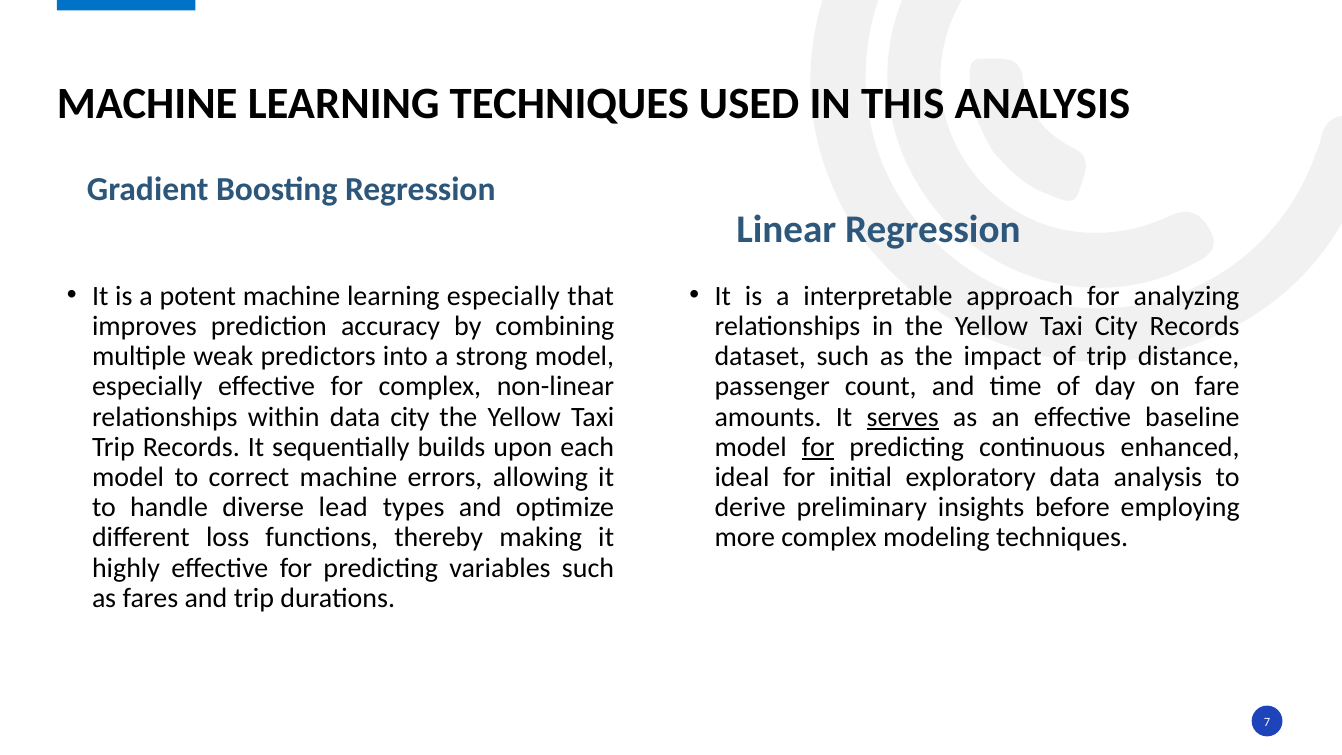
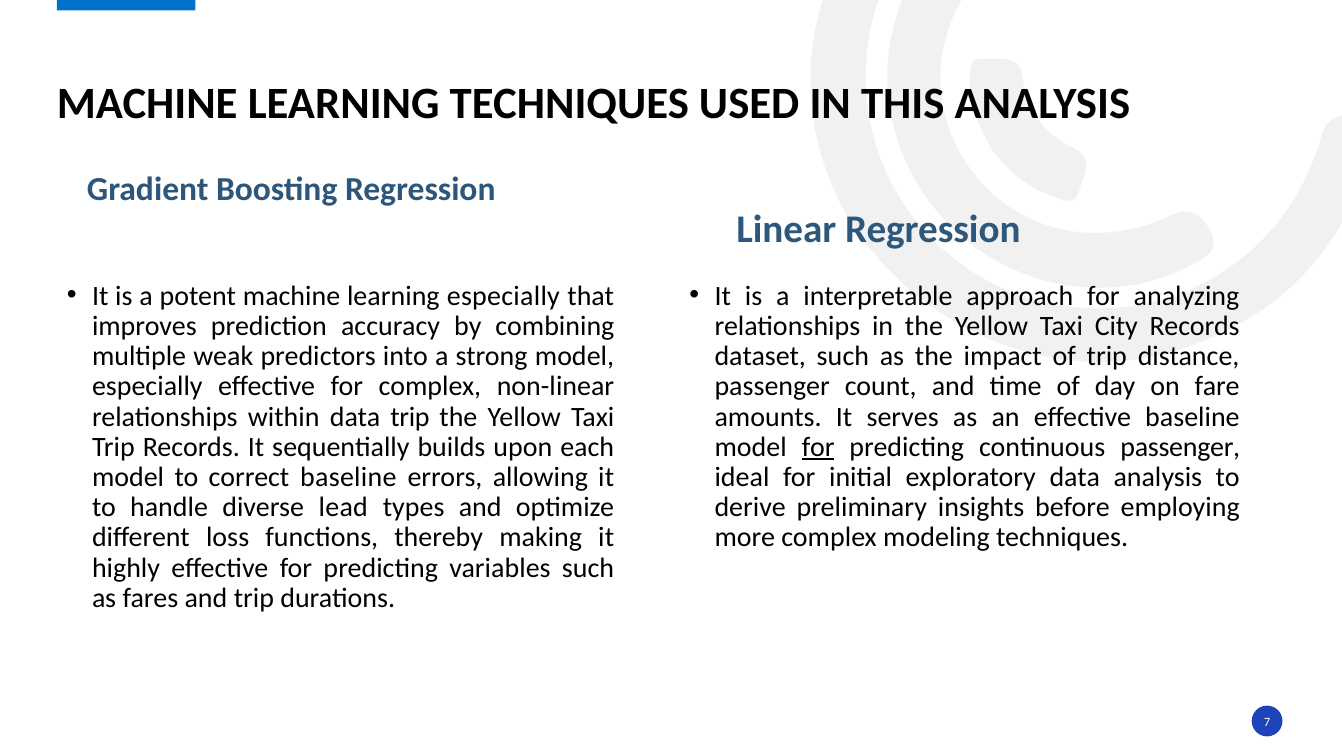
data city: city -> trip (410, 417)
serves underline: present -> none (903, 417)
continuous enhanced: enhanced -> passenger (1180, 447)
correct machine: machine -> baseline (348, 477)
